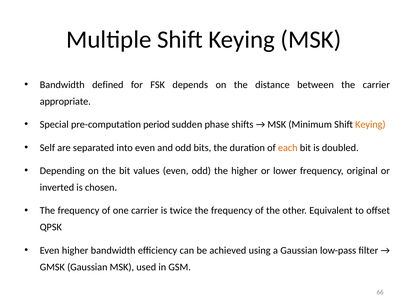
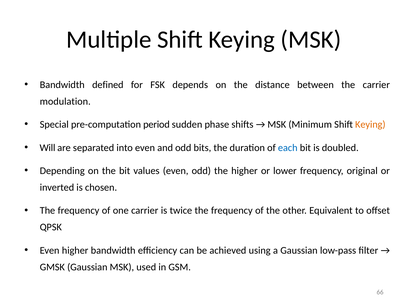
appropriate: appropriate -> modulation (65, 101)
Self: Self -> Will (47, 148)
each colour: orange -> blue (288, 148)
